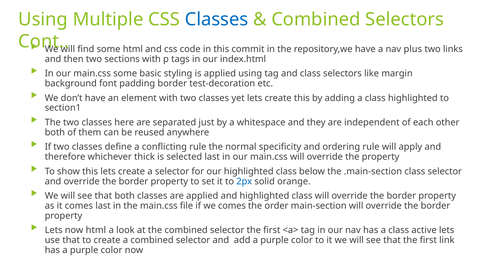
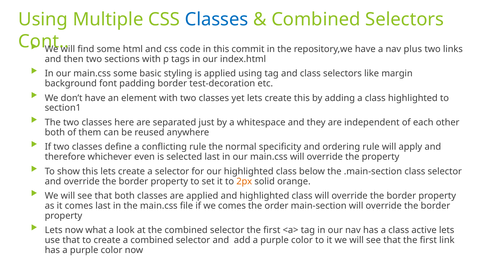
thick: thick -> even (144, 157)
2px colour: blue -> orange (244, 181)
now html: html -> what (96, 230)
